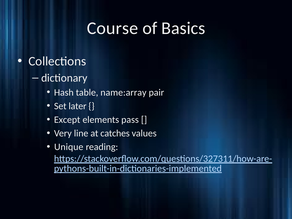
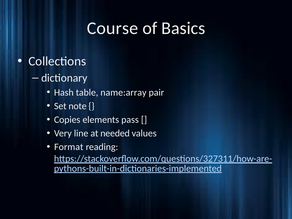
later: later -> note (78, 106)
Except: Except -> Copies (67, 120)
catches: catches -> needed (115, 133)
Unique: Unique -> Format (69, 147)
